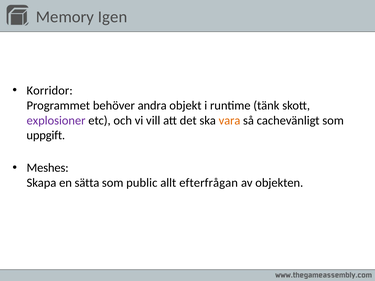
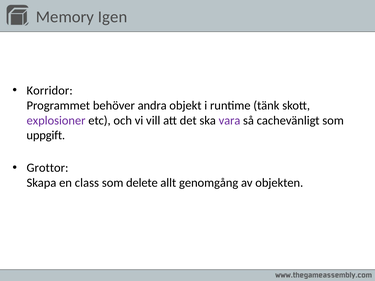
vara colour: orange -> purple (229, 120)
Meshes: Meshes -> Grottor (48, 168)
sätta: sätta -> class (87, 183)
public: public -> delete (142, 183)
efterfrågan: efterfrågan -> genomgång (209, 183)
